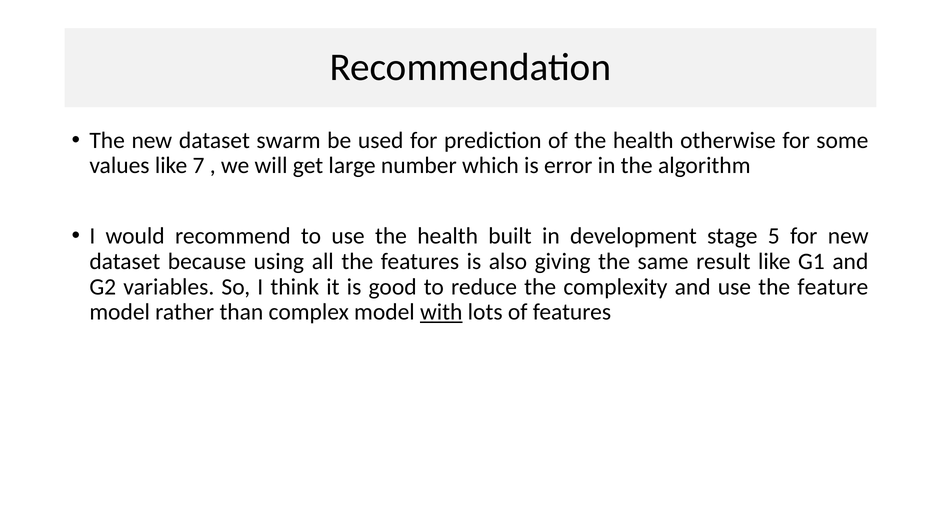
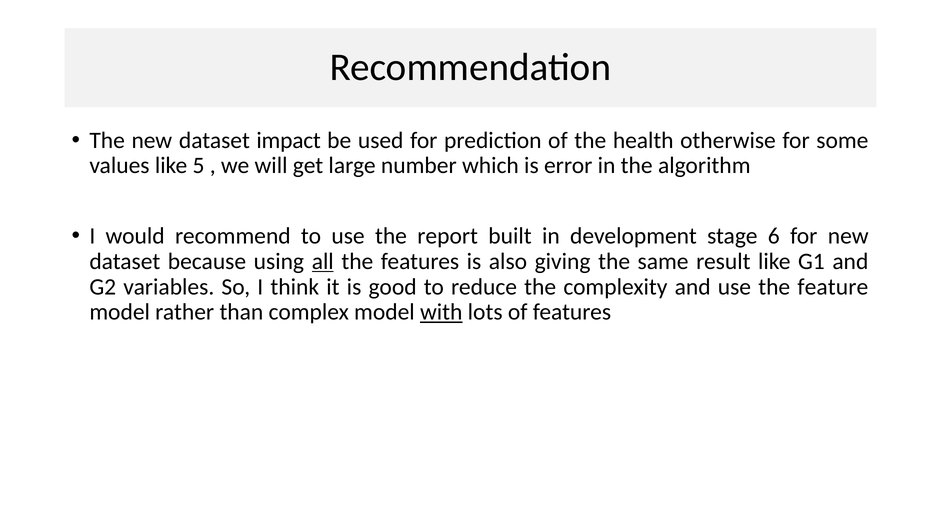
swarm: swarm -> impact (289, 140)
7: 7 -> 5 (199, 166)
use the health: health -> report (448, 236)
5: 5 -> 6 (774, 236)
all underline: none -> present (323, 262)
